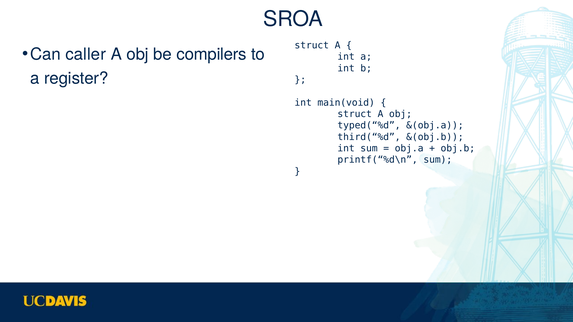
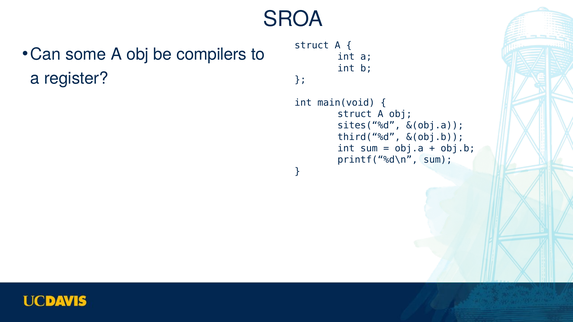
caller: caller -> some (86, 54)
typed(“%d: typed(“%d -> sites(“%d (369, 126)
